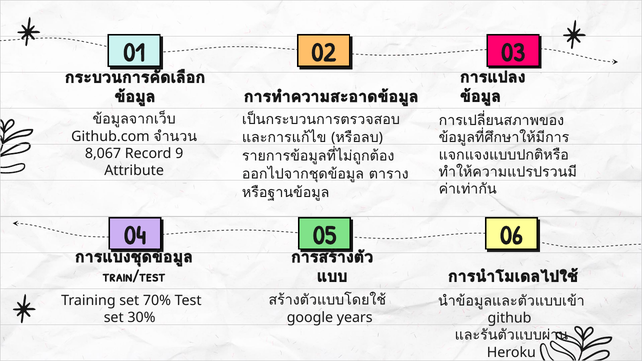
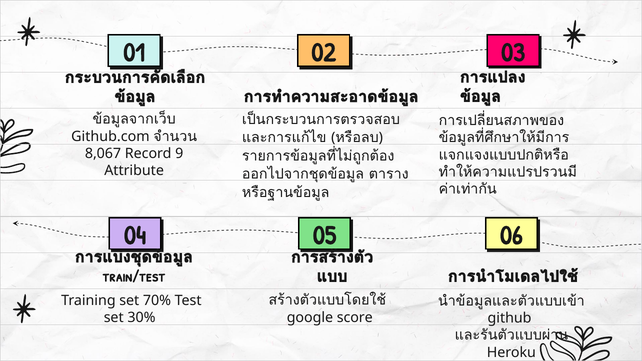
years: years -> score (355, 317)
